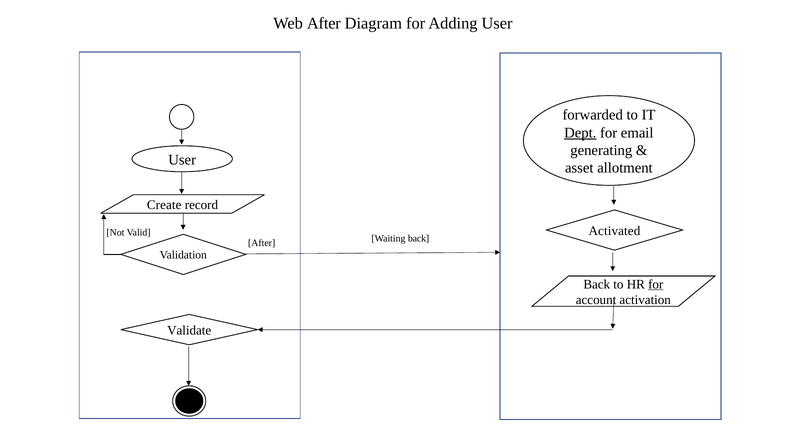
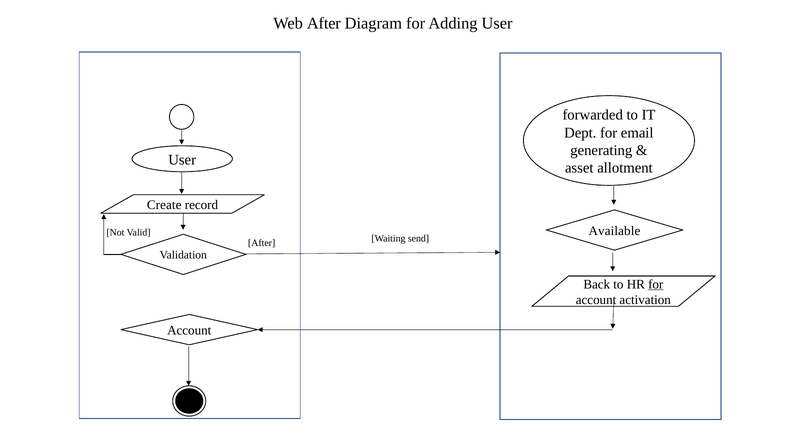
Dept underline: present -> none (580, 133)
Activated: Activated -> Available (614, 231)
Waiting back: back -> send (419, 238)
Validate: Validate -> Account (189, 330)
